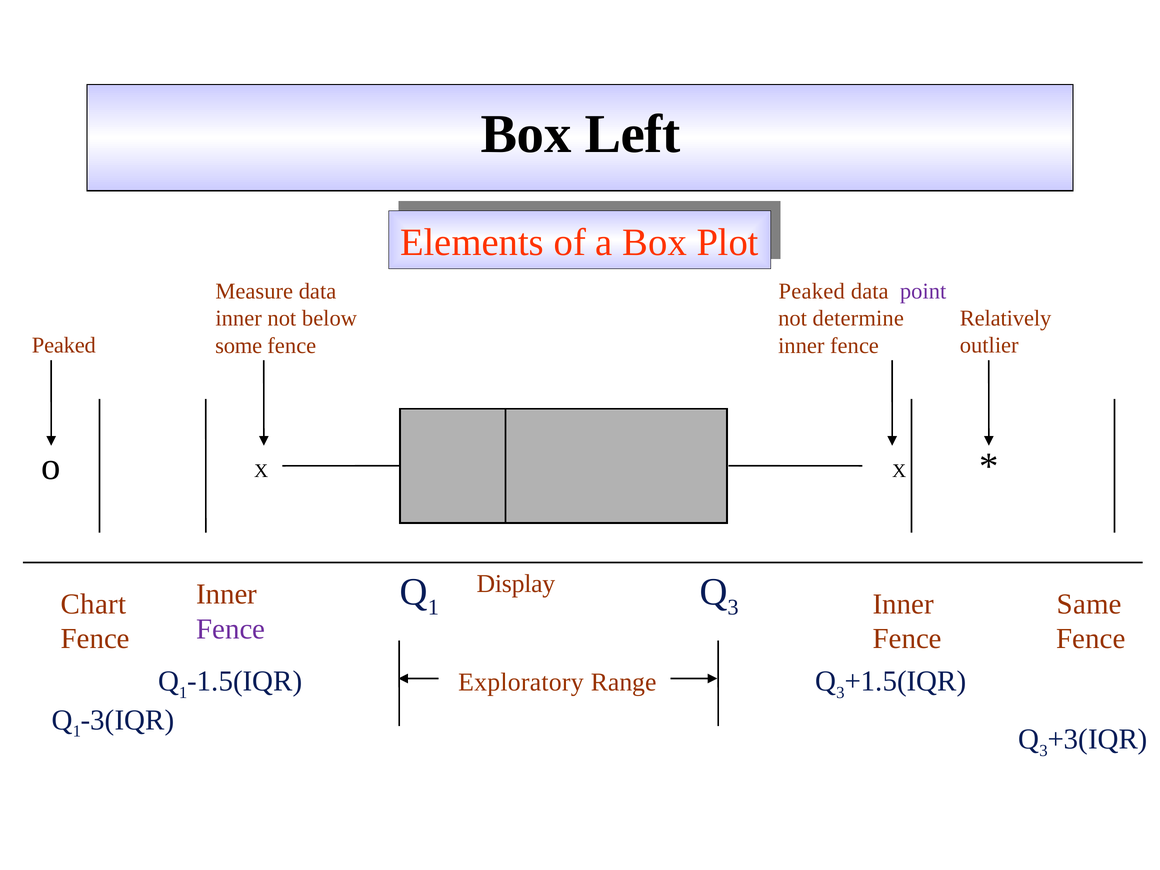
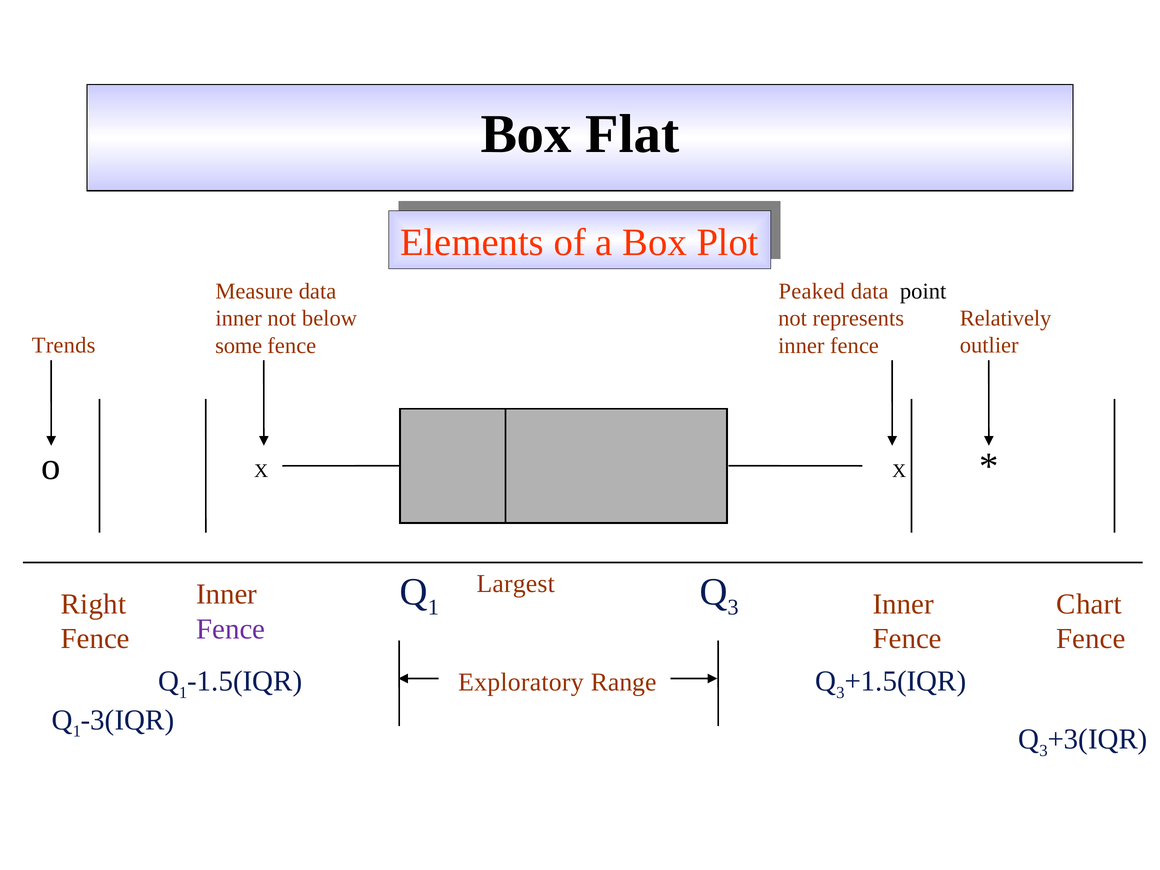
Left: Left -> Flat (632, 134)
point colour: purple -> black (923, 291)
determine: determine -> represents (858, 318)
Peaked: Peaked -> Trends (64, 345)
Display: Display -> Largest (516, 584)
Chart: Chart -> Right (94, 604)
Same: Same -> Chart (1089, 604)
